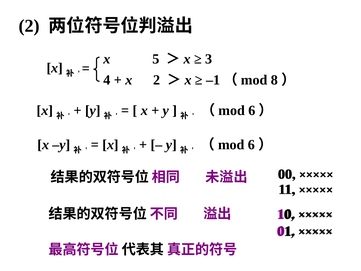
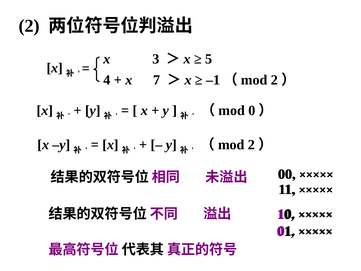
5: 5 -> 3 (156, 59)
3: 3 -> 5 (209, 59)
x 2: 2 -> 7 (157, 80)
8: 8 -> 2 (274, 80)
6: 6 -> 0 (252, 110)
6: 6 -> 2 (251, 144)
